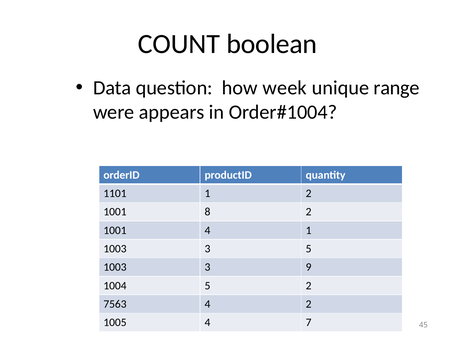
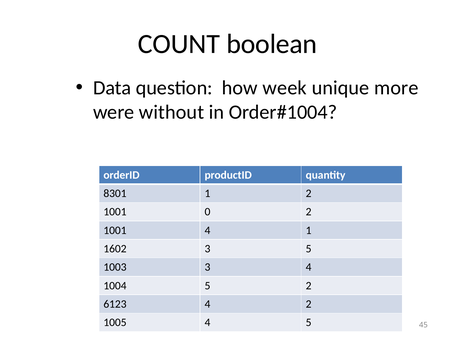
range: range -> more (396, 88)
appears: appears -> without (171, 112)
1101: 1101 -> 8301 (115, 194)
8: 8 -> 0 (207, 212)
1003: 1003 -> 1602 (115, 249)
3 9: 9 -> 4 (309, 267)
7563: 7563 -> 6123 (115, 304)
4 7: 7 -> 5 (309, 323)
